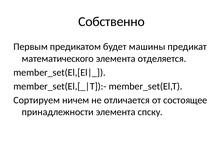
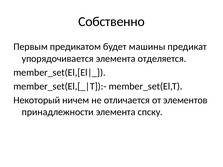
математического: математического -> упорядочивается (58, 59)
Сортируем: Сортируем -> Некоторый (37, 100)
состоящее: состоящее -> элементов (185, 100)
